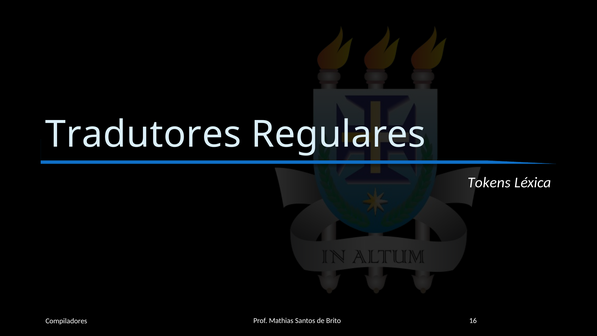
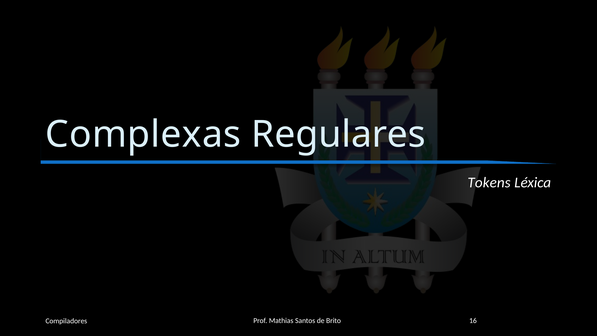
Tradutores: Tradutores -> Complexas (143, 135)
